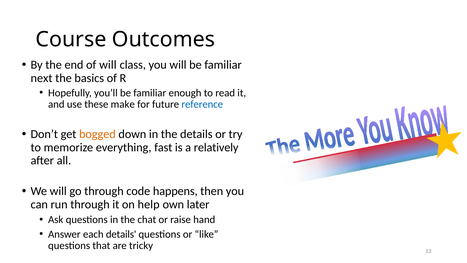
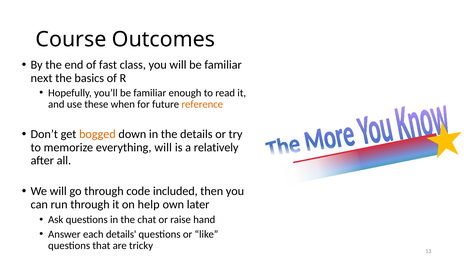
of will: will -> fast (108, 65)
make: make -> when (123, 104)
reference colour: blue -> orange (202, 104)
everything fast: fast -> will (163, 147)
happens: happens -> included (175, 191)
